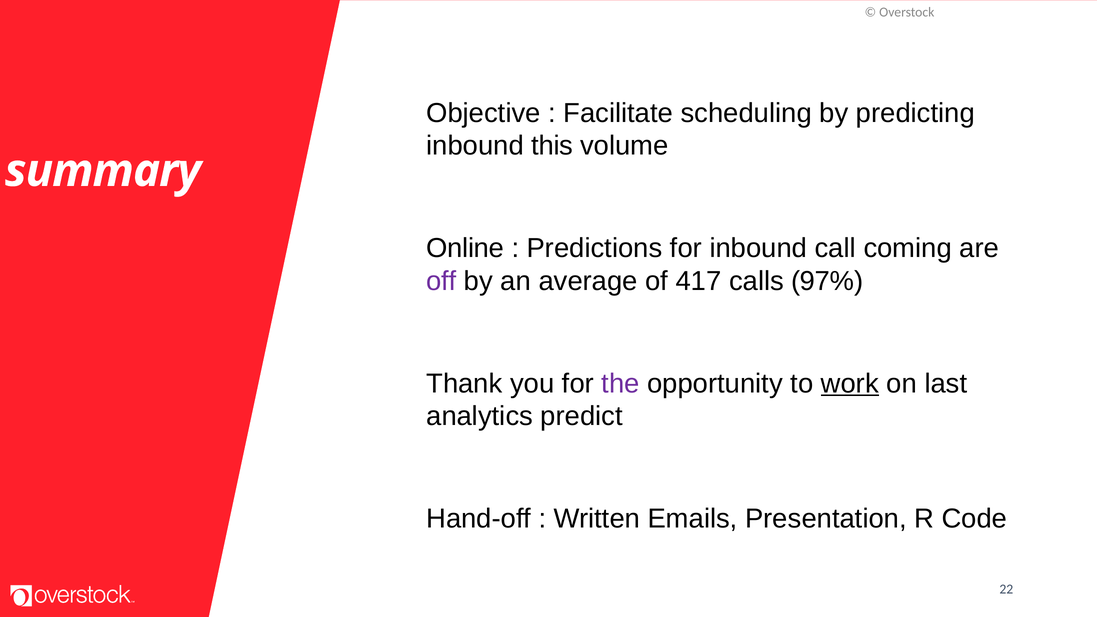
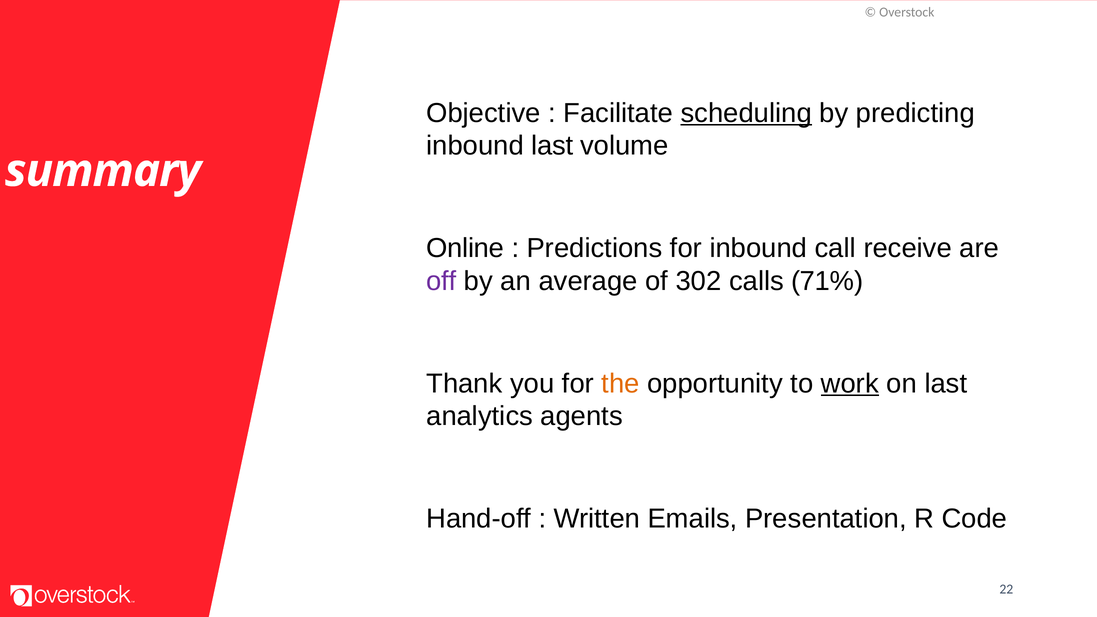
scheduling underline: none -> present (746, 113)
inbound this: this -> last (552, 146)
coming: coming -> receive (908, 248)
417: 417 -> 302 (699, 281)
97%: 97% -> 71% (827, 281)
the colour: purple -> orange (621, 384)
predict: predict -> agents (582, 416)
